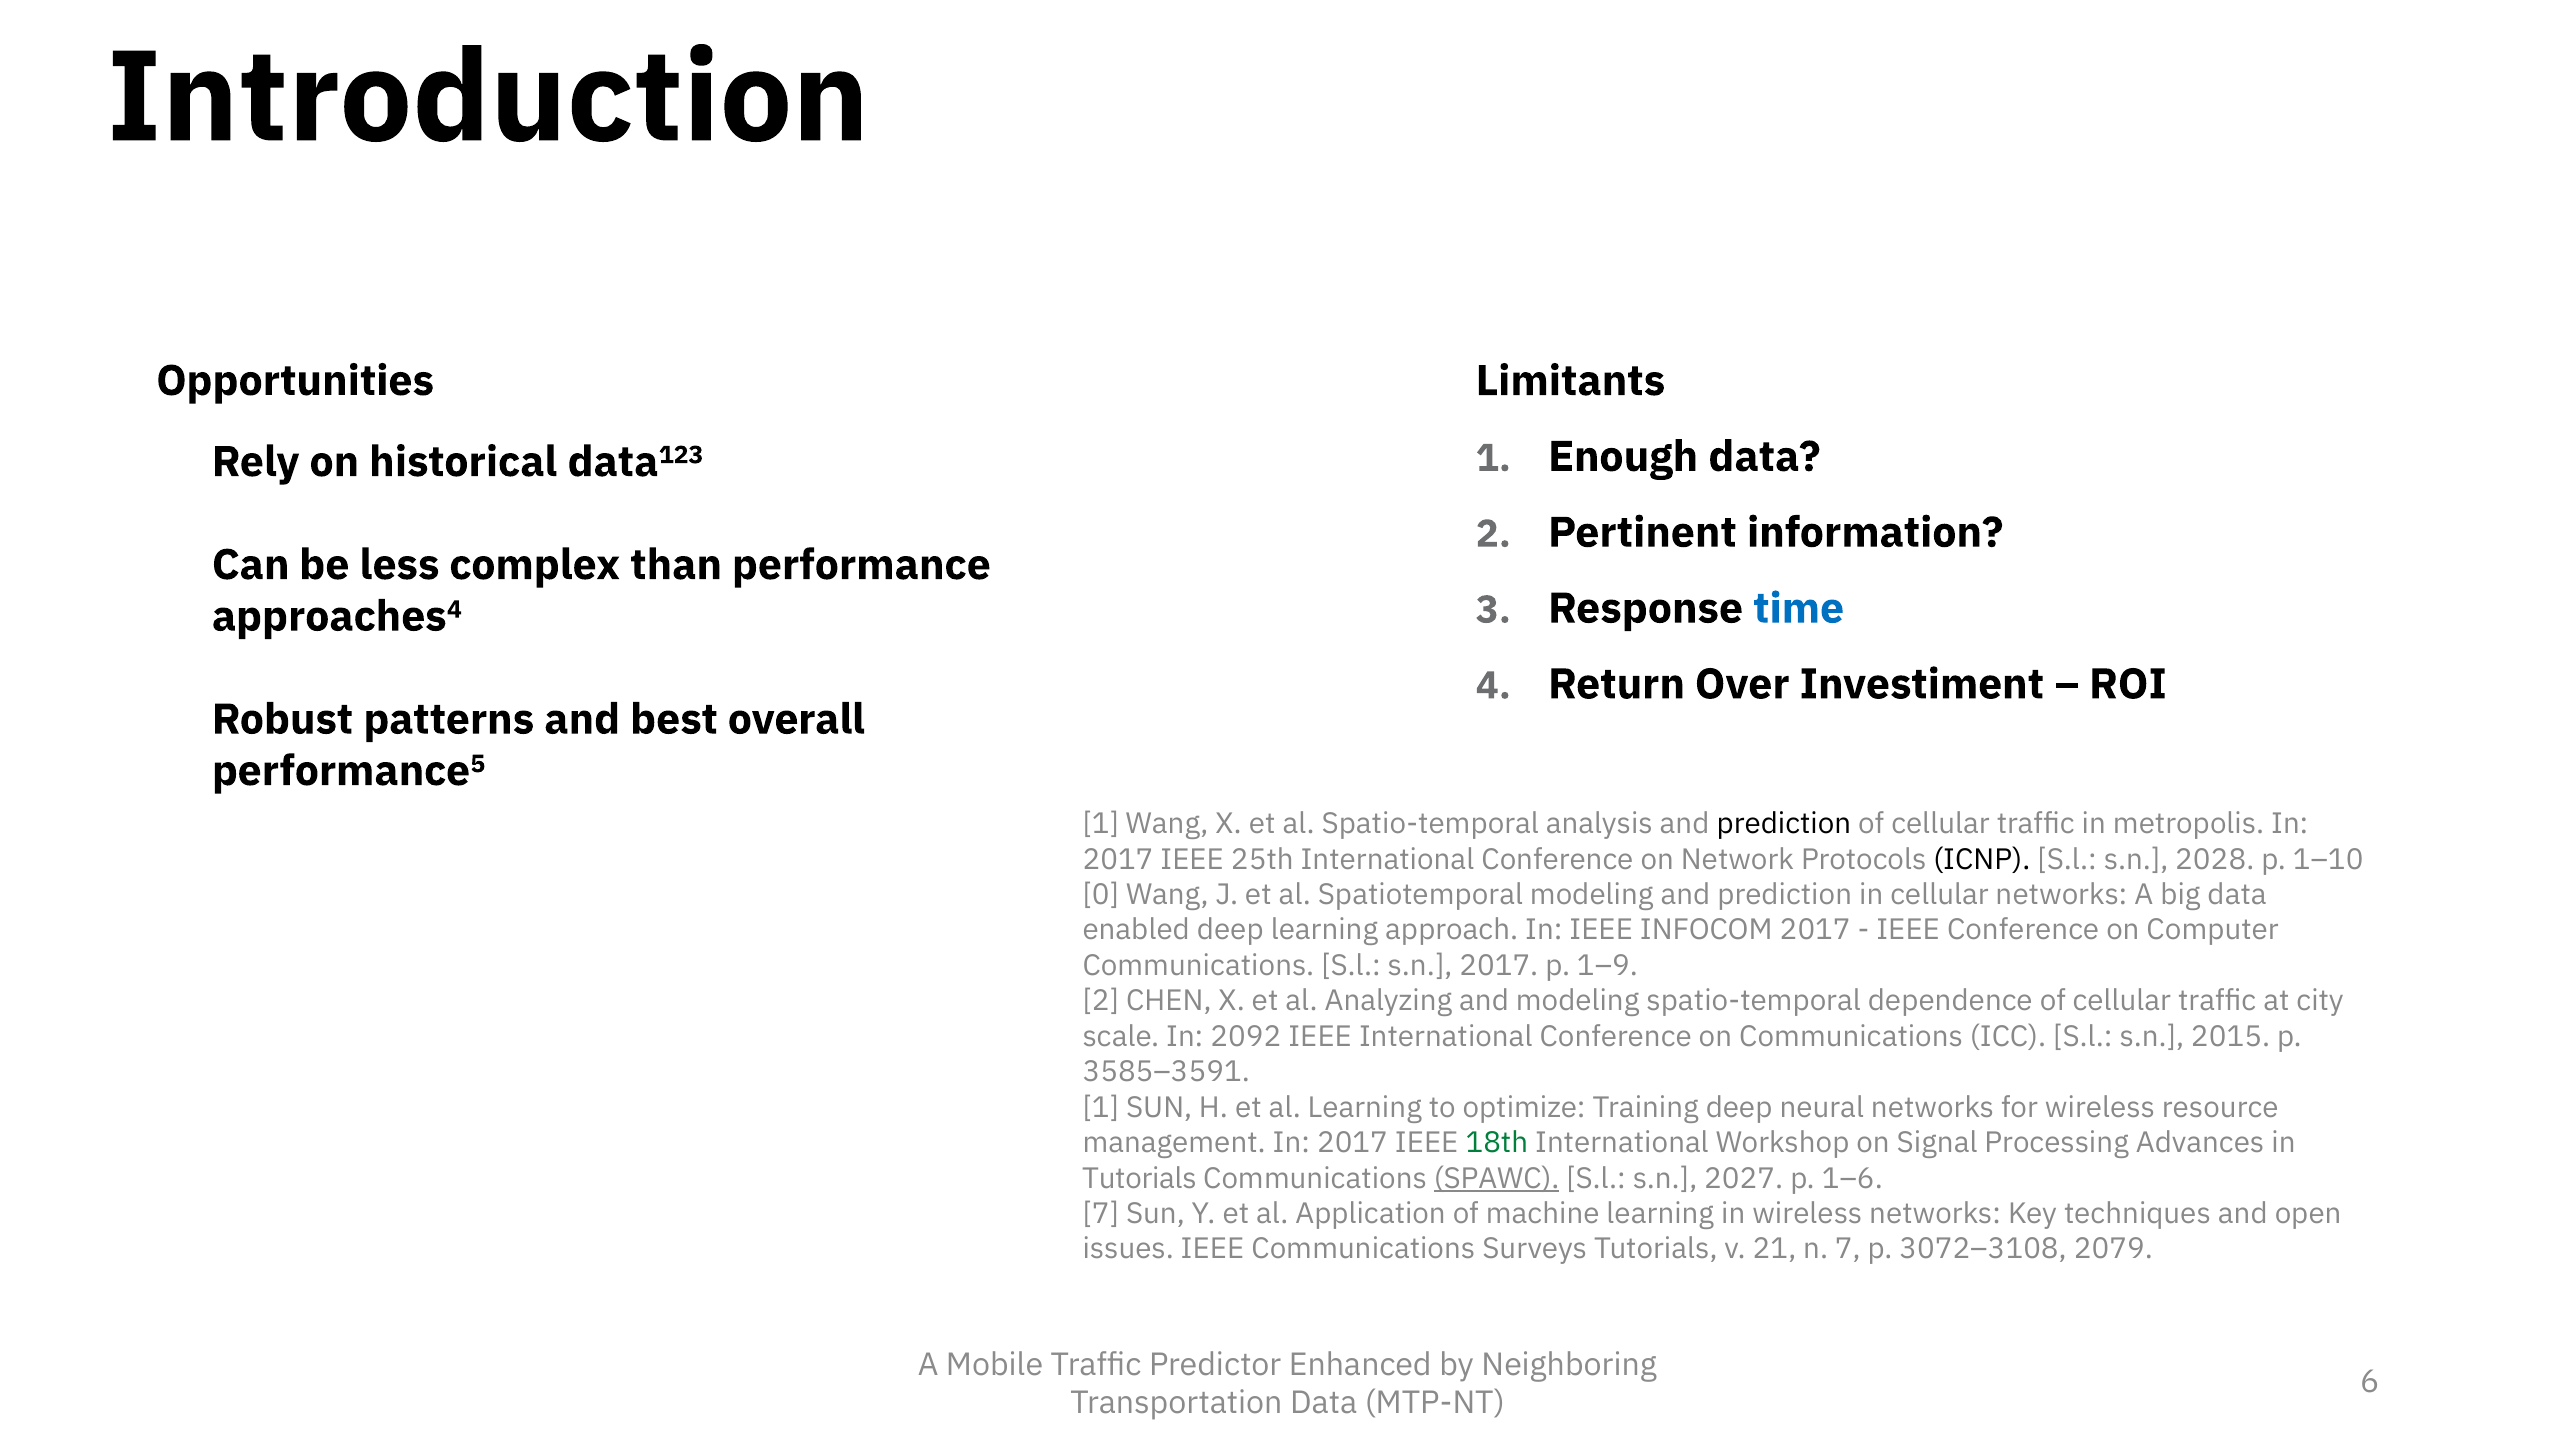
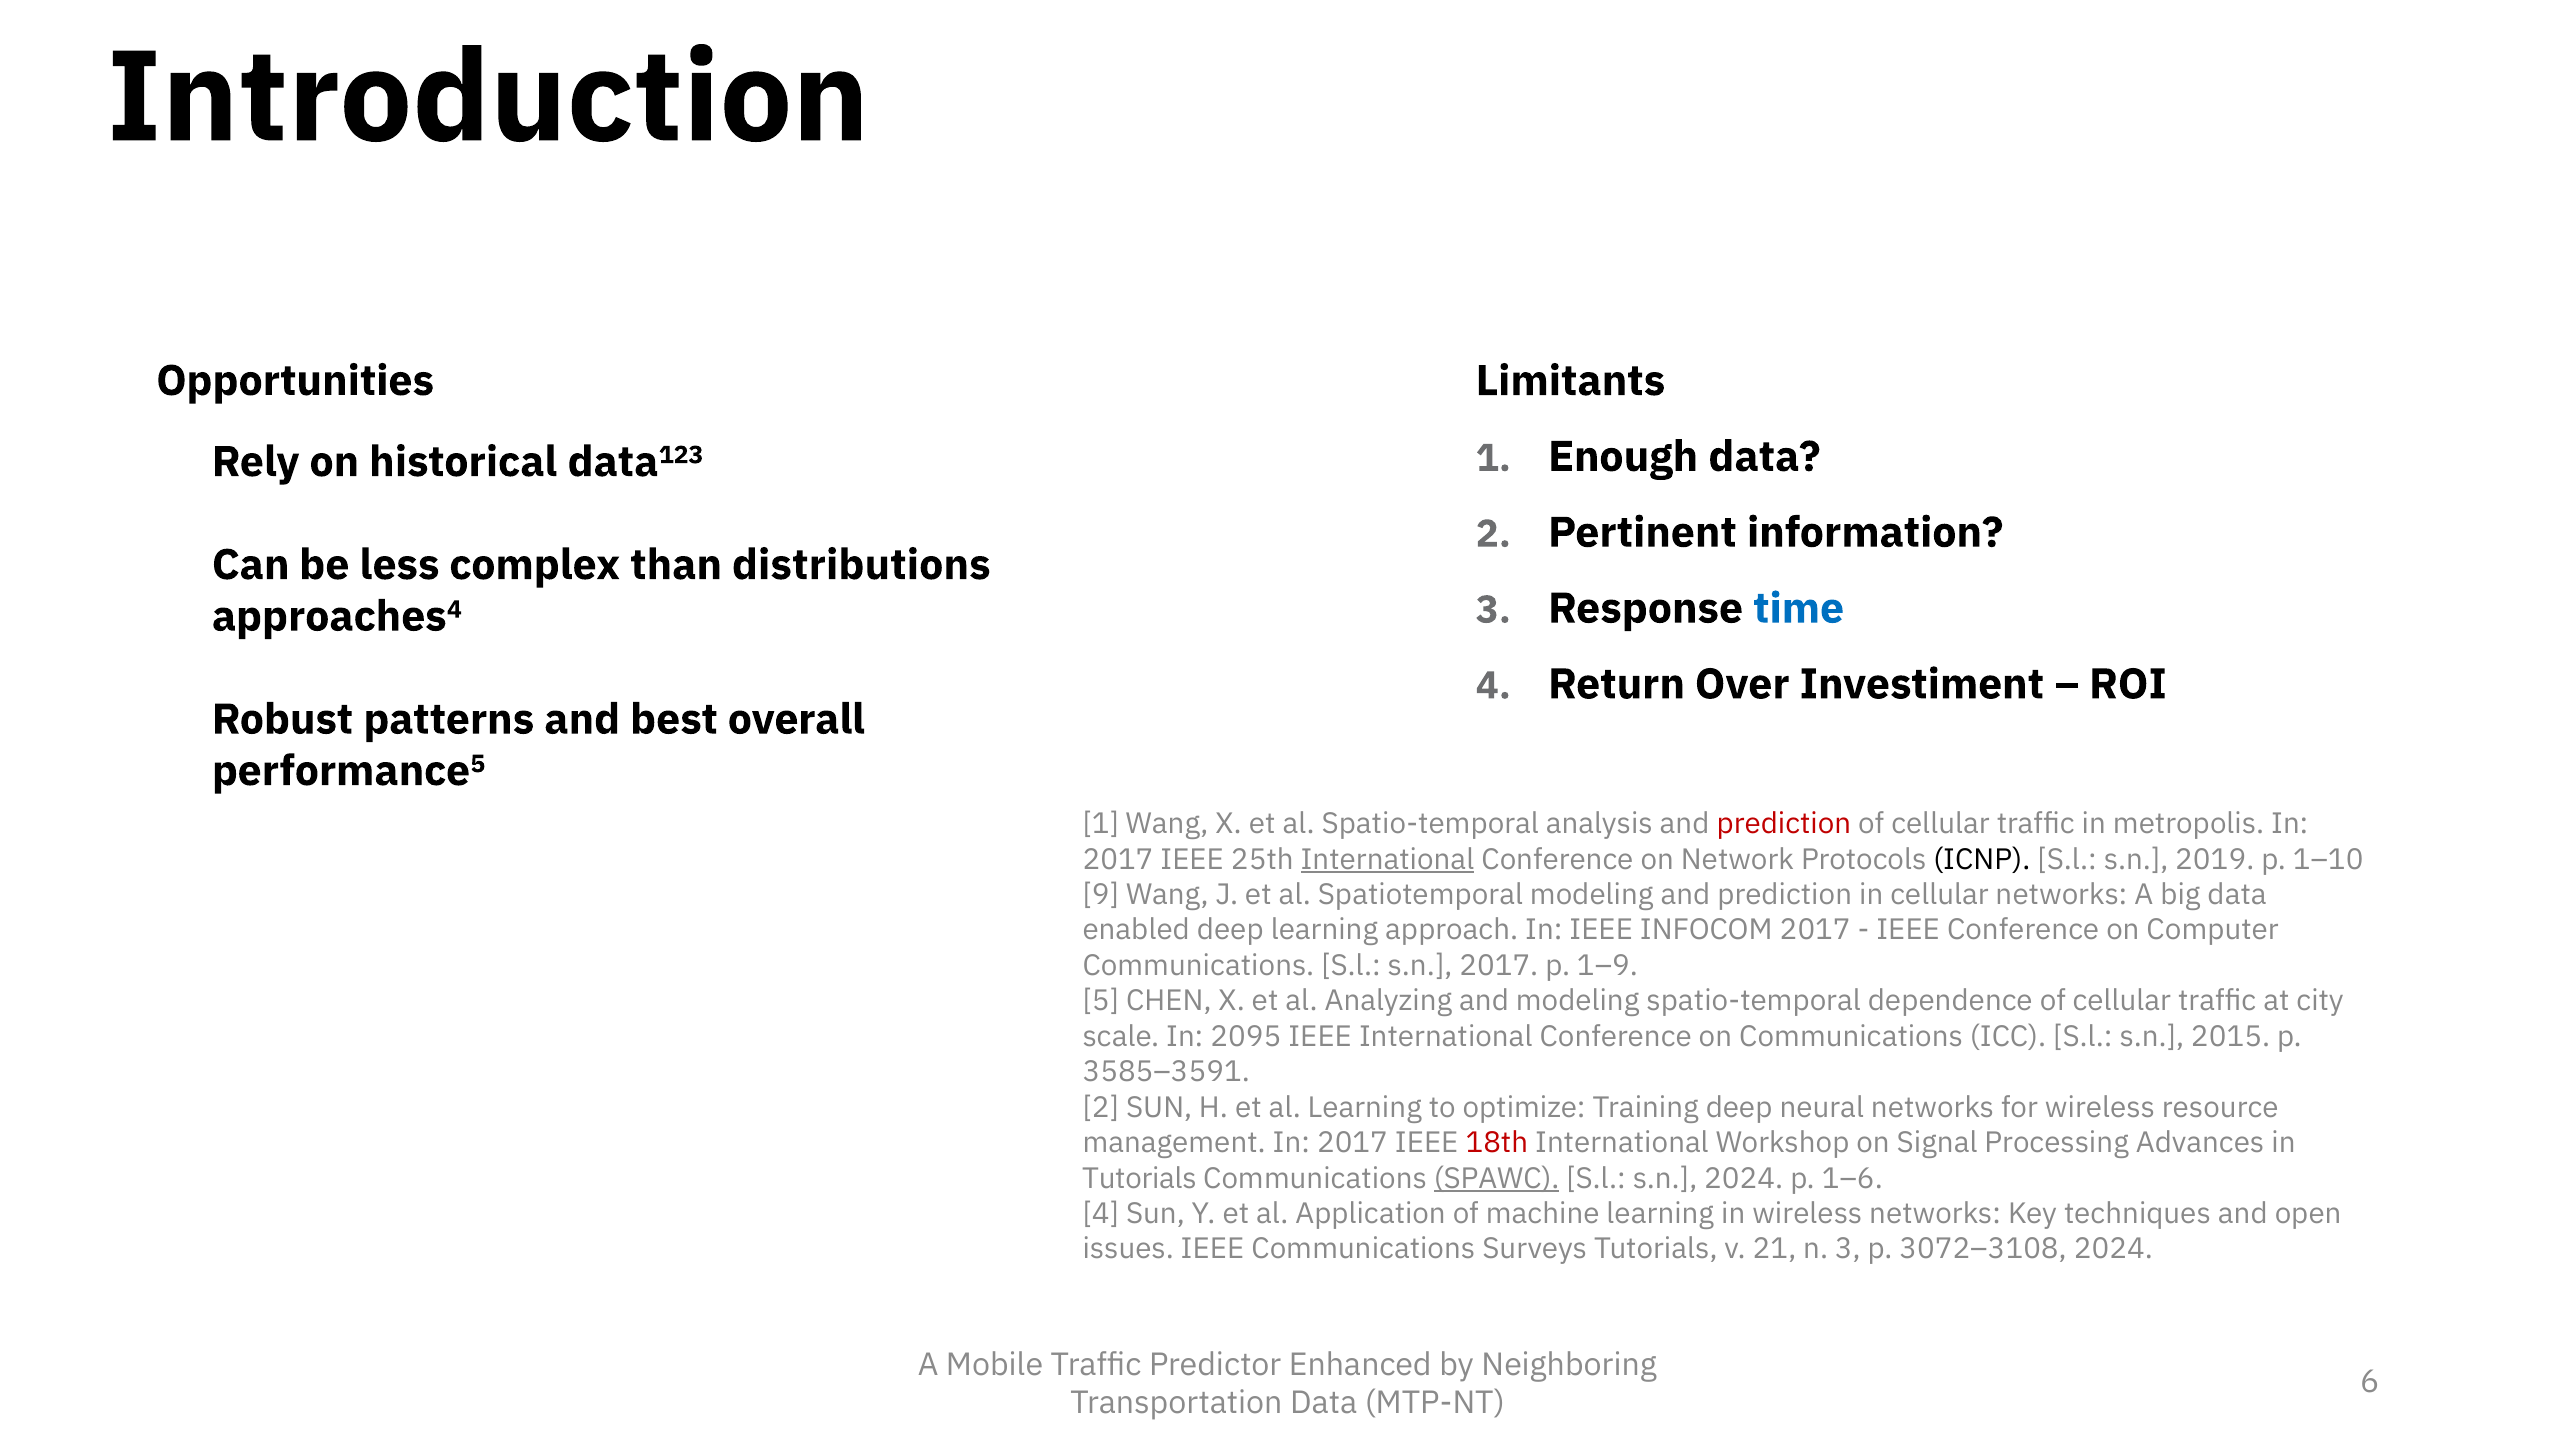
performance: performance -> distributions (861, 565)
prediction colour: black -> red (1784, 824)
International underline: none -> present (1387, 859)
2028: 2028 -> 2019 (2215, 859)
0: 0 -> 9 (1101, 895)
2: 2 -> 5 (1101, 1001)
2092: 2092 -> 2095 (1246, 1036)
1: 1 -> 2 (1101, 1107)
18th colour: green -> red (1497, 1143)
s.n 2027: 2027 -> 2024 (1744, 1178)
7: 7 -> 4 (1101, 1214)
n 7: 7 -> 3 (1848, 1249)
3072–3108 2079: 2079 -> 2024 (2113, 1249)
